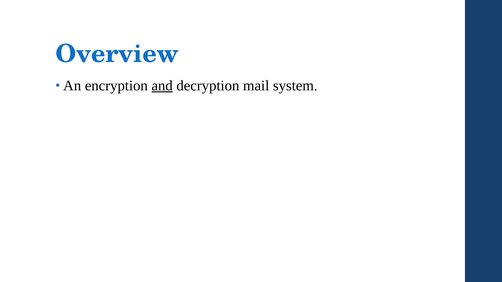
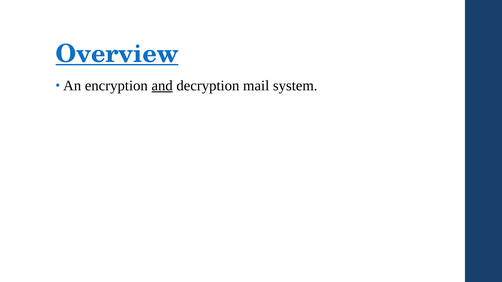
Overview underline: none -> present (117, 54)
